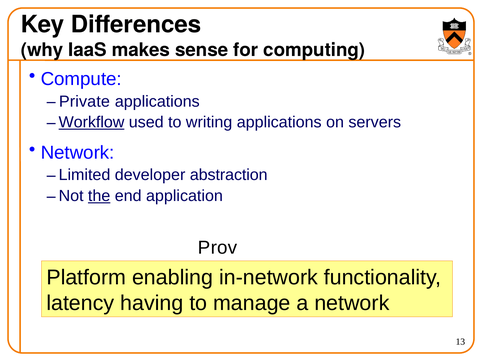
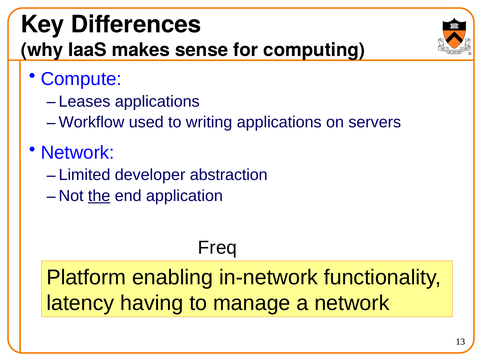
Private: Private -> Leases (85, 102)
Workflow underline: present -> none (92, 122)
Prov: Prov -> Freq (218, 248)
